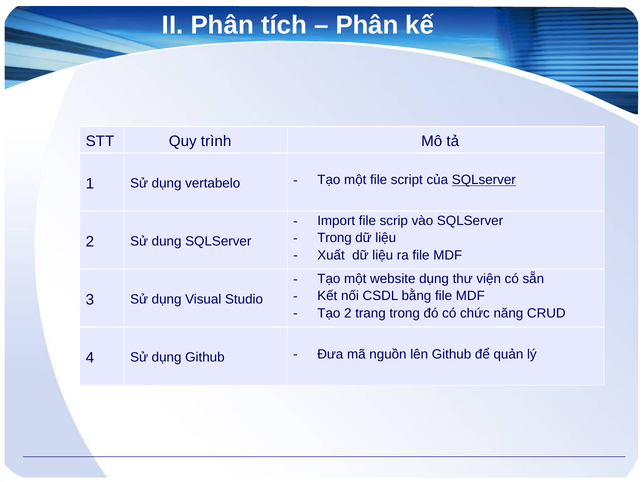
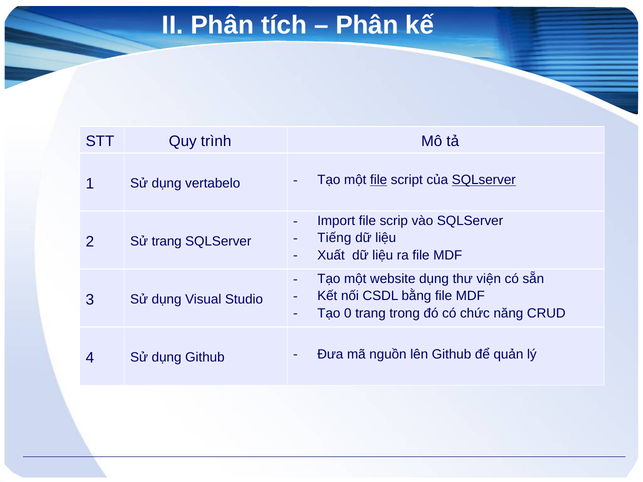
file underline: none -> present (379, 180)
Trong: Trong -> Tiếng (334, 238)
Sử dung: dung -> trang (167, 242)
Tạo 2: 2 -> 0 (348, 313)
